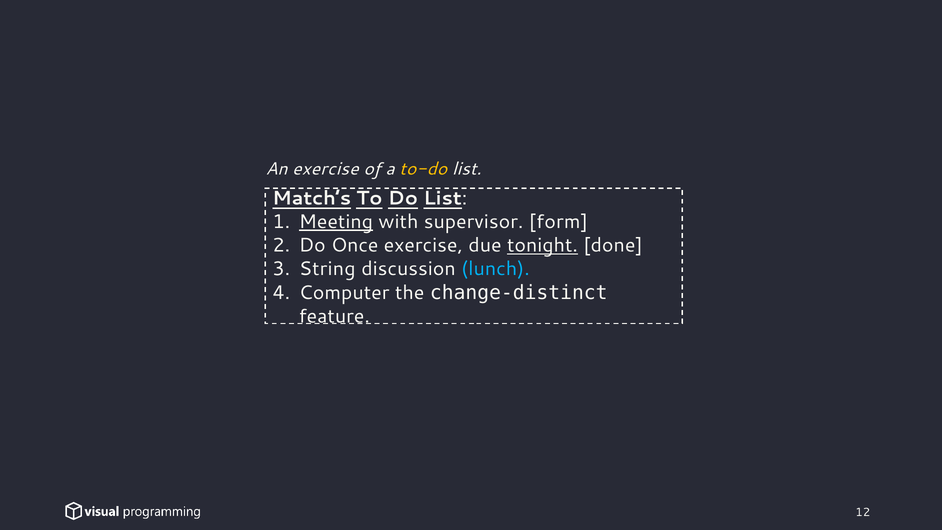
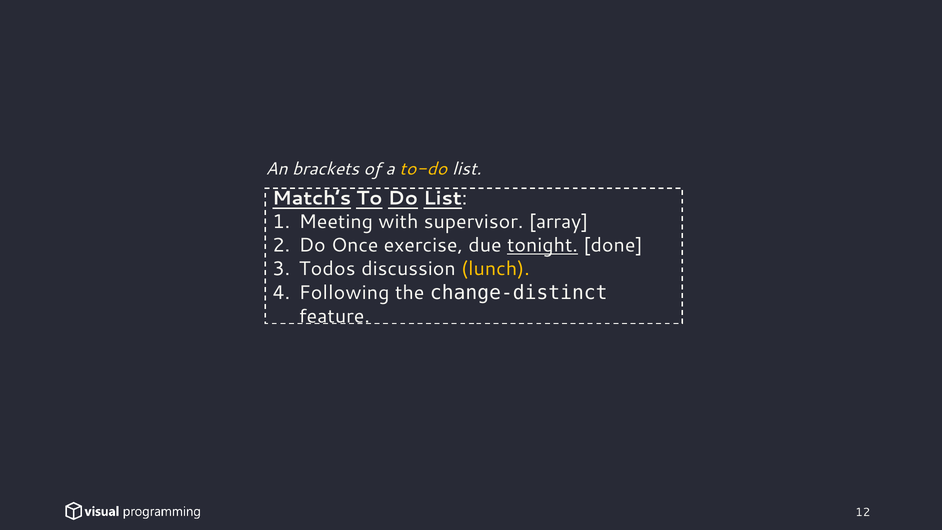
An exercise: exercise -> brackets (326, 169)
Meeting underline: present -> none (336, 222)
form: form -> array (559, 222)
String: String -> Todos (327, 269)
lunch colour: light blue -> yellow (495, 269)
Computer: Computer -> Following (344, 292)
